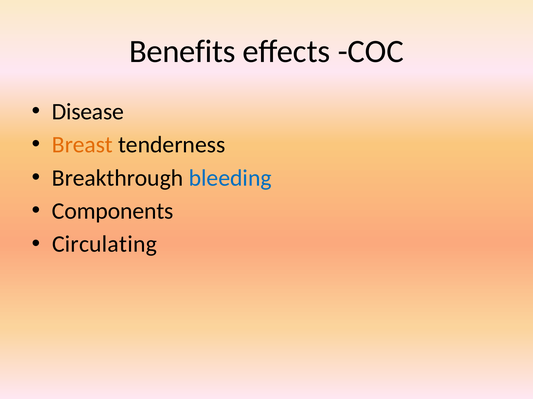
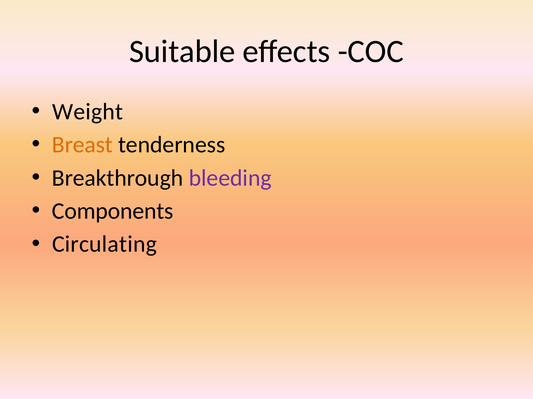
Benefits: Benefits -> Suitable (182, 52)
Disease: Disease -> Weight (88, 112)
bleeding colour: blue -> purple (230, 178)
